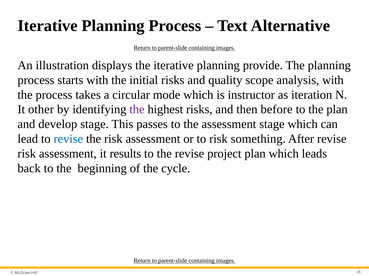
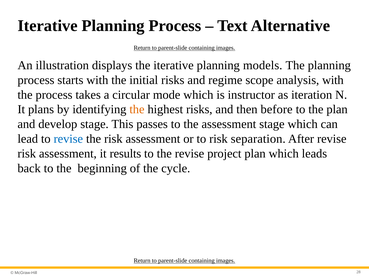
provide: provide -> models (263, 65)
quality: quality -> regime (225, 80)
other: other -> plans (41, 110)
the colour: purple -> orange (137, 110)
something: something -> separation (258, 139)
